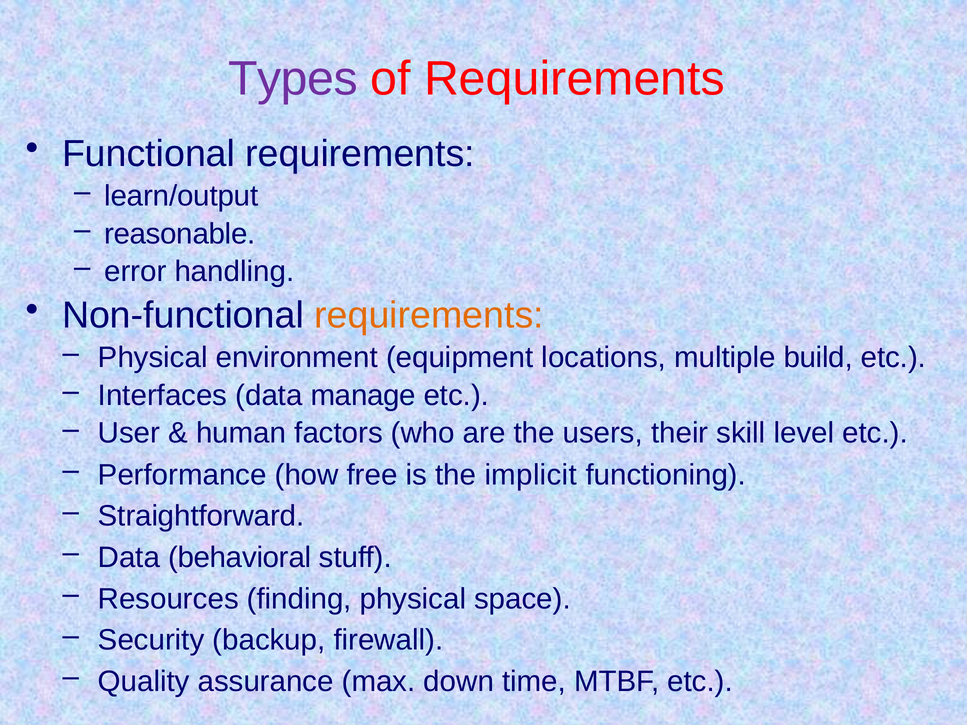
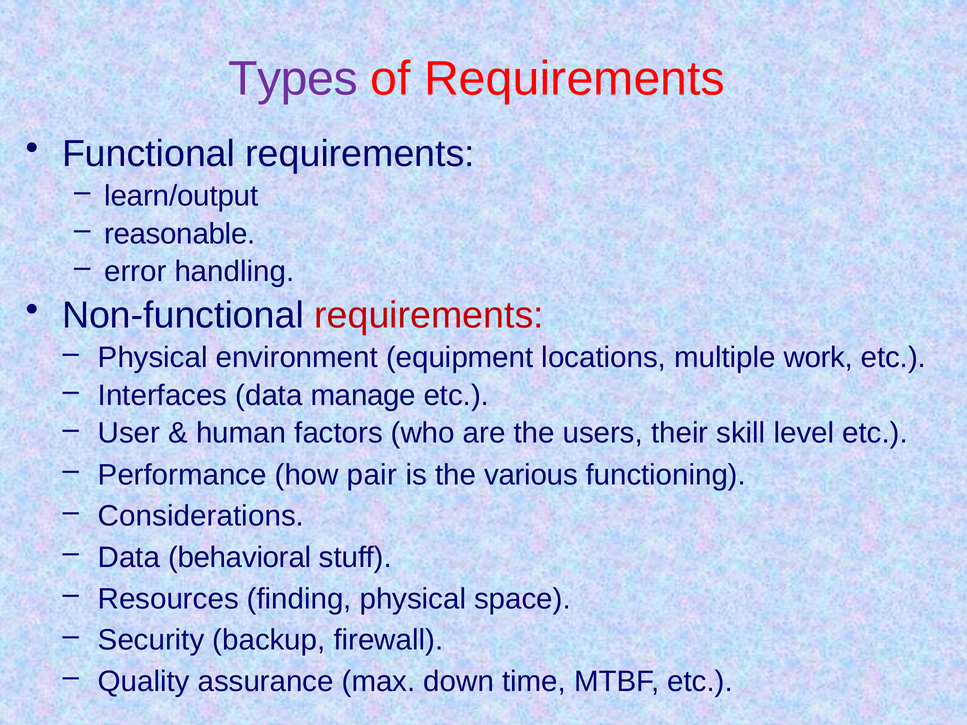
requirements colour: orange -> red (429, 315)
build: build -> work (818, 358)
free: free -> pair (372, 475)
implicit: implicit -> various (531, 475)
Straightforward: Straightforward -> Considerations (201, 516)
